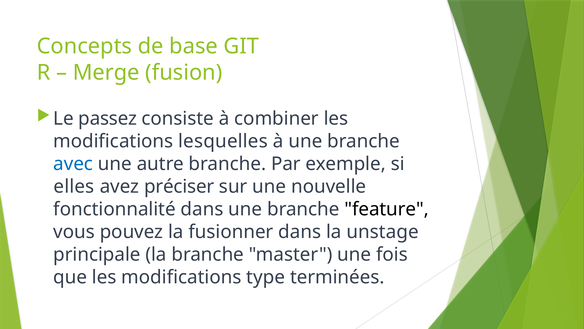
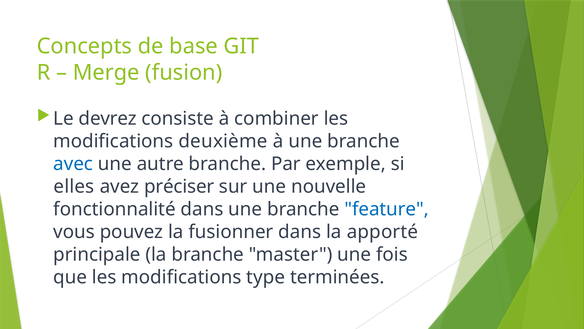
passez: passez -> devrez (108, 118)
lesquelles: lesquelles -> deuxième (223, 141)
feature colour: black -> blue (387, 209)
unstage: unstage -> apporté (382, 232)
